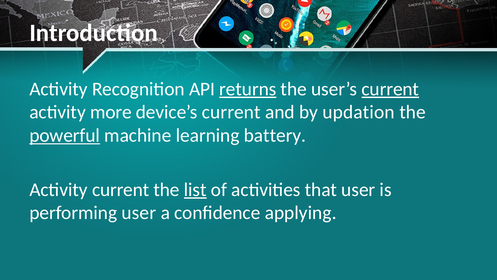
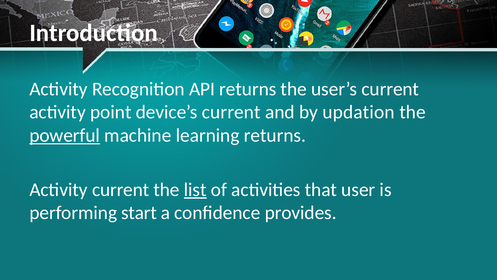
returns underline: present -> none (248, 89)
current underline: present -> none (390, 89)
more: more -> point (111, 112)
learning battery: battery -> returns (275, 135)
performing user: user -> start (139, 213)
applying: applying -> provides (301, 213)
